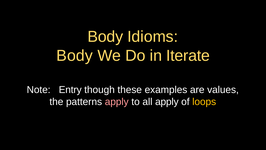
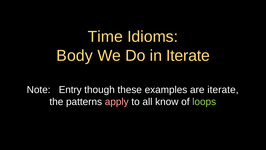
Body: Body -> Time (105, 37)
are values: values -> iterate (223, 89)
all apply: apply -> know (167, 101)
loops colour: yellow -> light green (204, 101)
